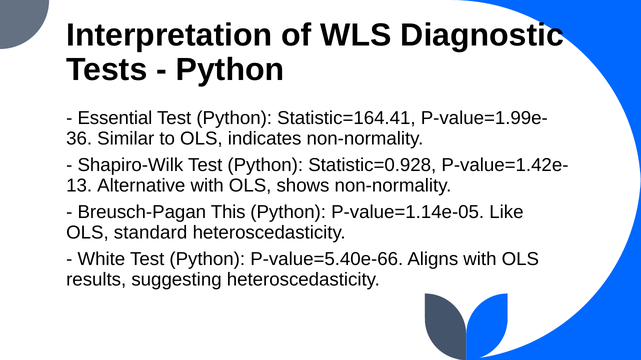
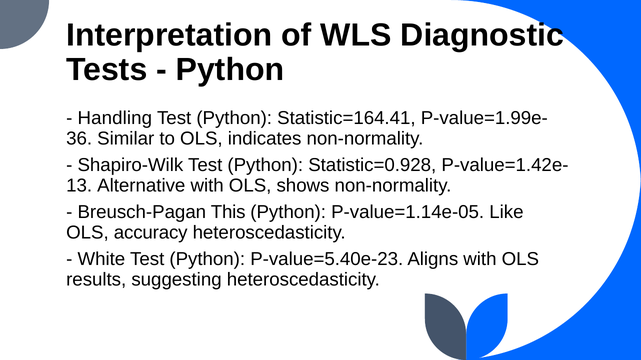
Essential: Essential -> Handling (115, 118)
standard: standard -> accuracy (151, 233)
P-value=5.40e-66: P-value=5.40e-66 -> P-value=5.40e-23 (327, 260)
